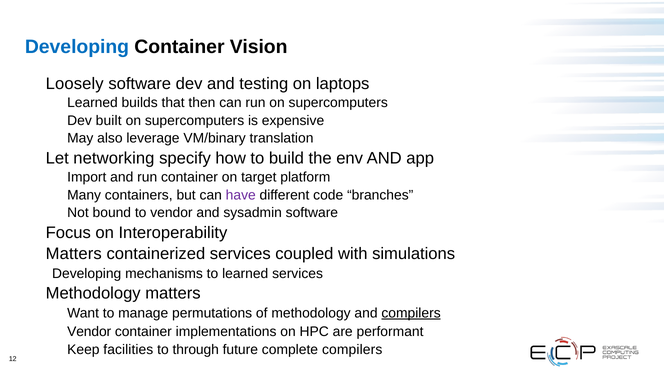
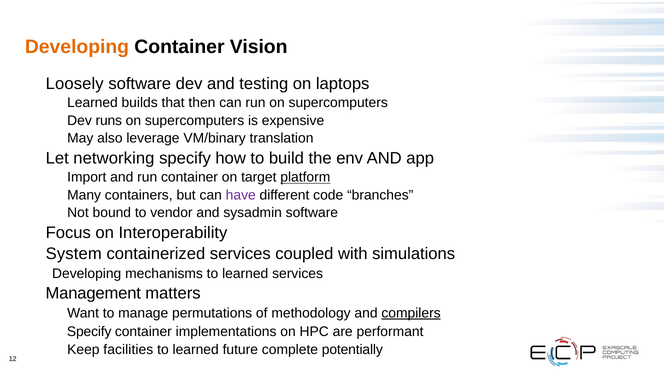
Developing colour: blue -> orange (77, 47)
built: built -> runs (109, 120)
platform underline: none -> present (305, 177)
Matters: Matters -> System (74, 253)
Methodology: Methodology -> Management (93, 293)
Vendor: Vendor -> Specify (89, 331)
through: through -> learned (196, 349)
complete compilers: compilers -> potentially (352, 349)
